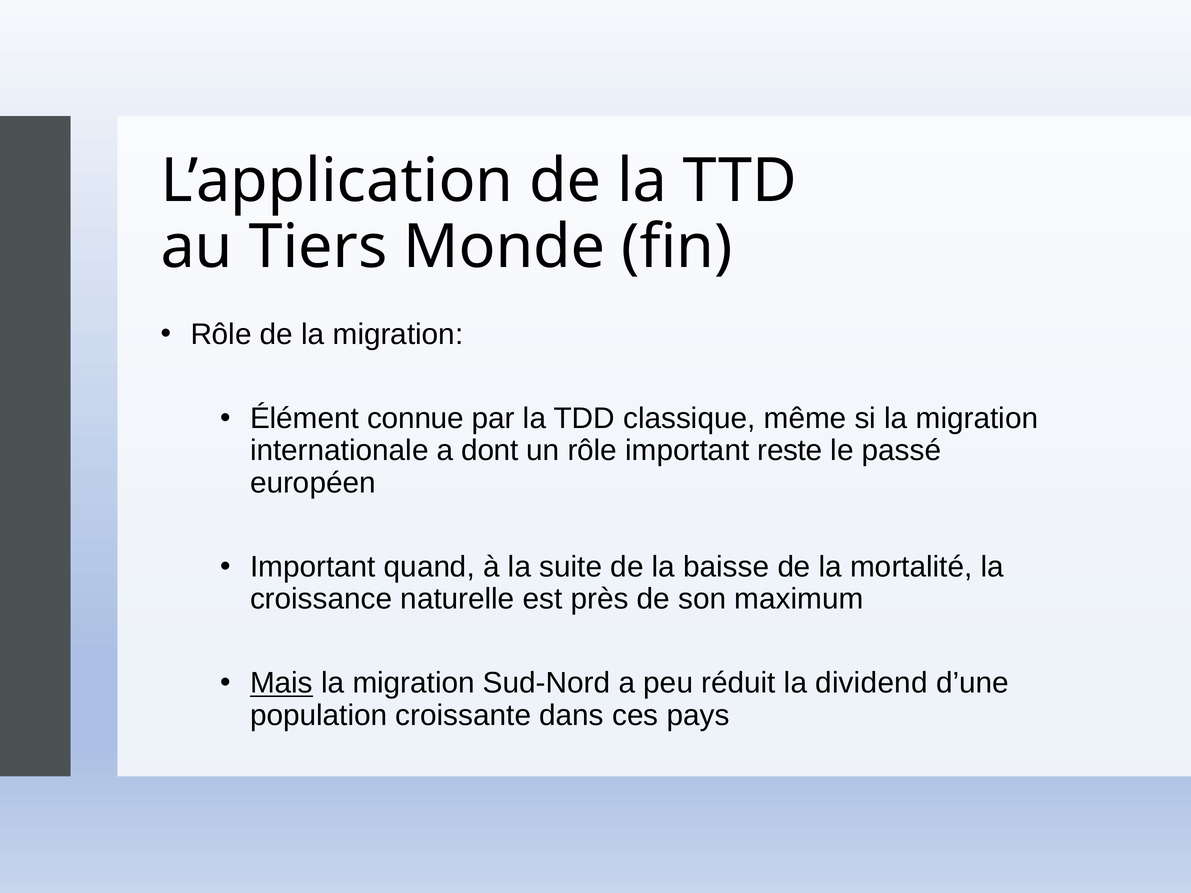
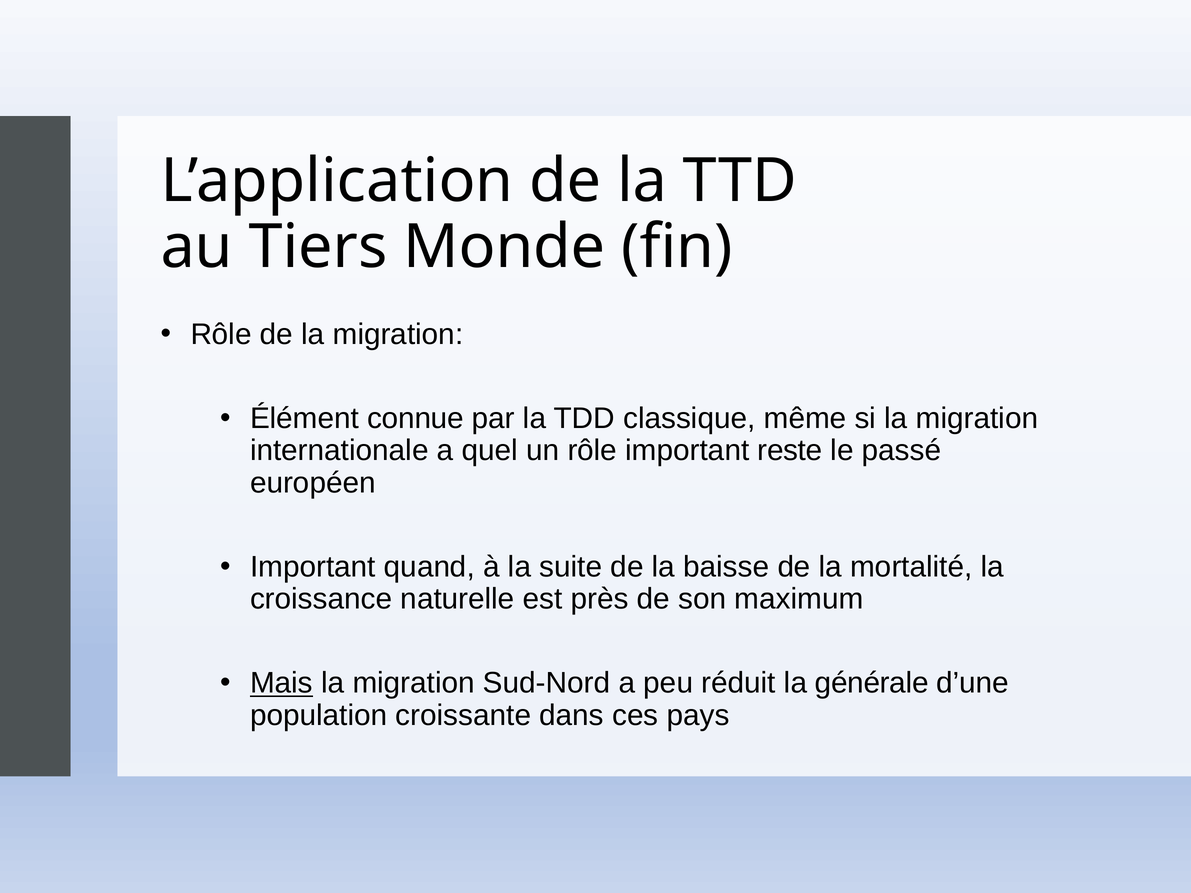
dont: dont -> quel (490, 451)
dividend: dividend -> générale (872, 683)
